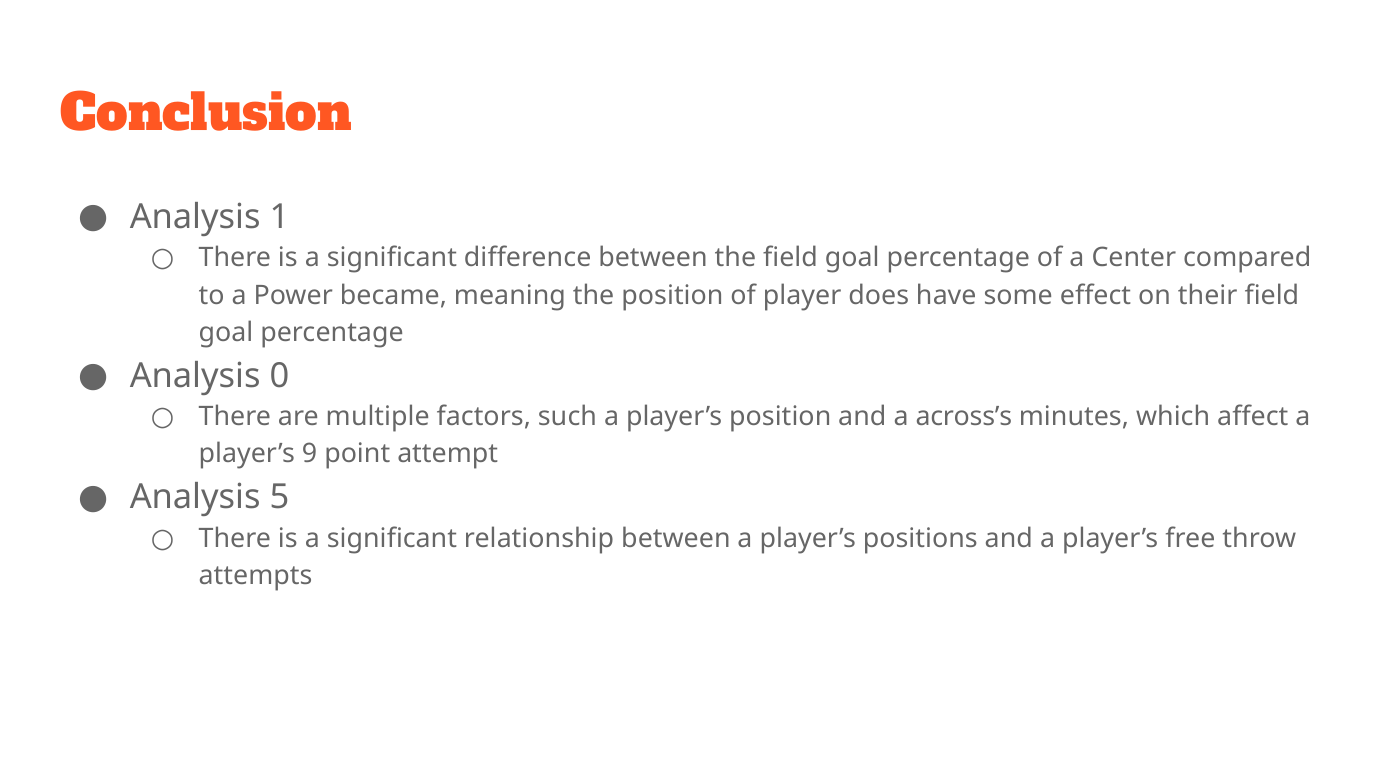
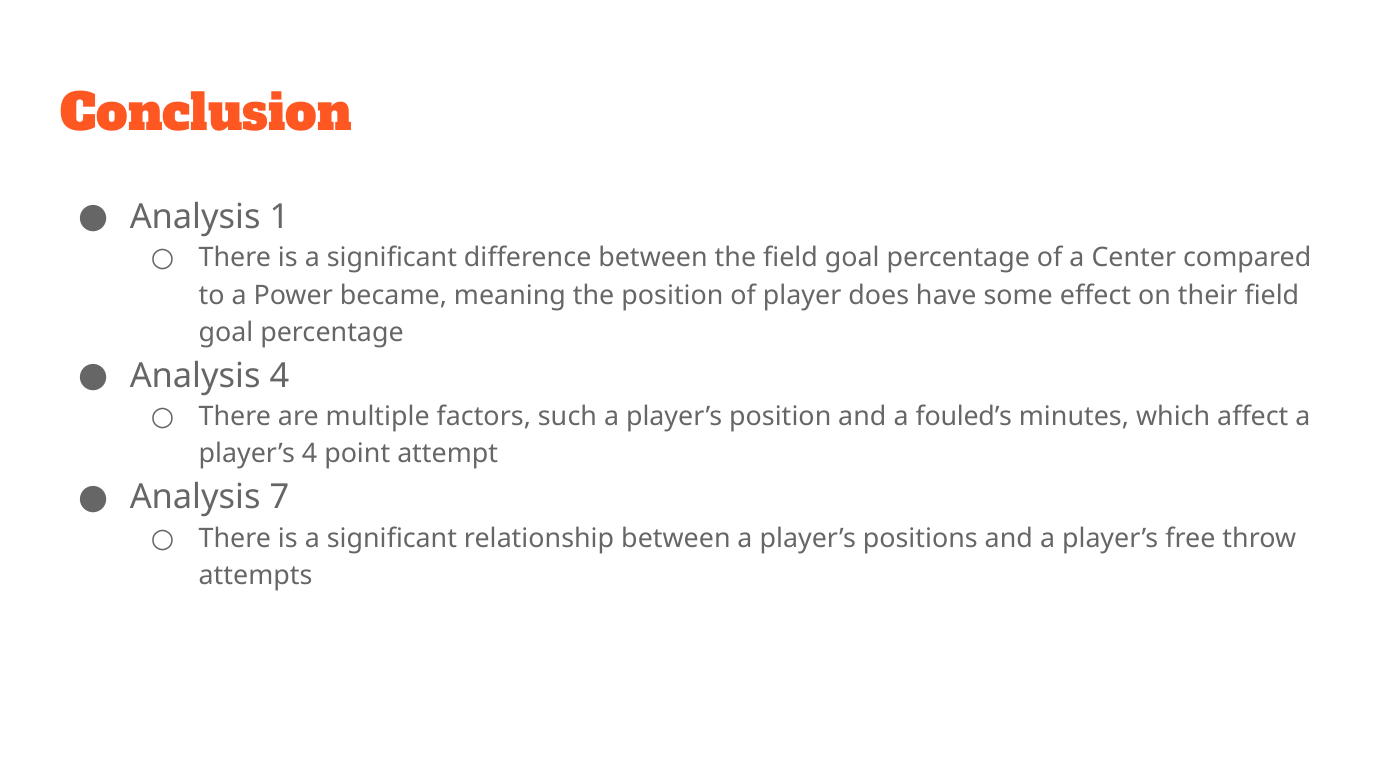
Analysis 0: 0 -> 4 (279, 376)
across’s: across’s -> fouled’s (964, 417)
player’s 9: 9 -> 4 (309, 454)
5: 5 -> 7 (279, 497)
